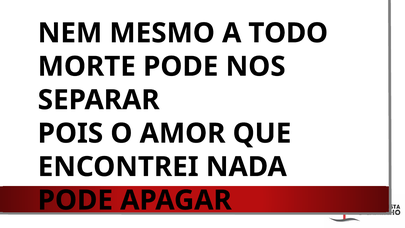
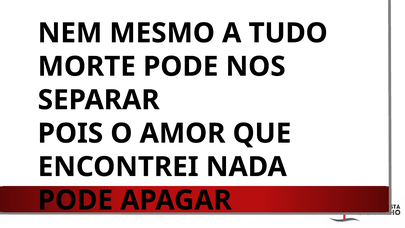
TODO: TODO -> TUDO (288, 33)
